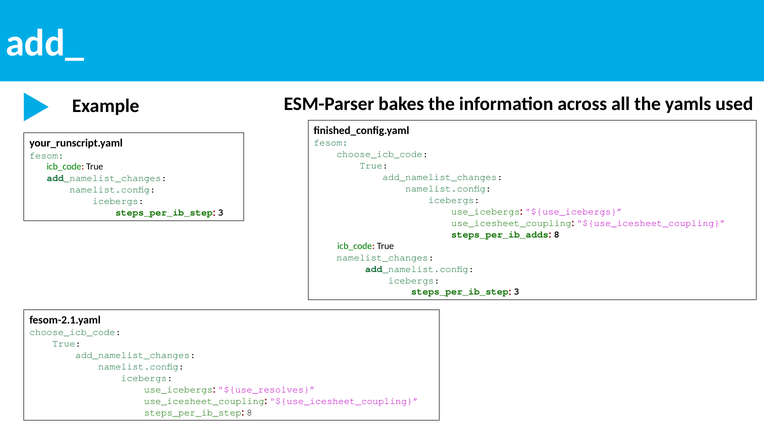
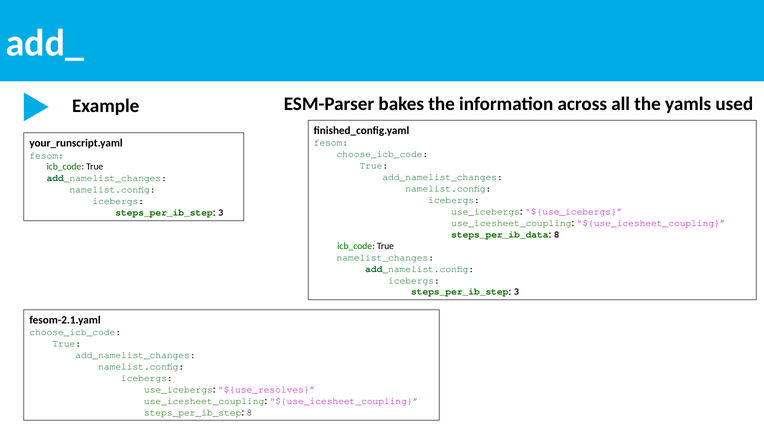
steps_per_ib_adds: steps_per_ib_adds -> steps_per_ib_data (500, 234)
